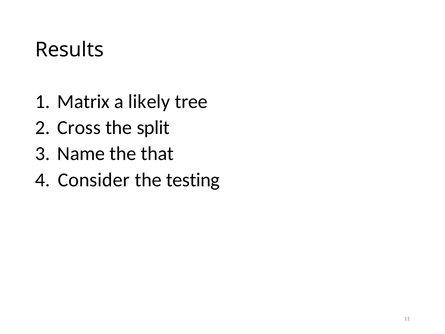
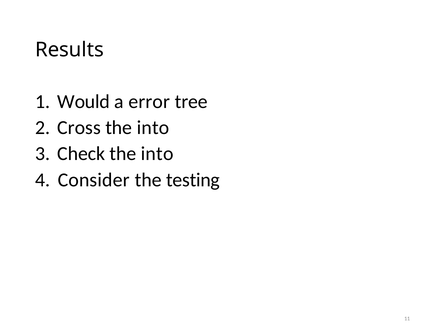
Matrix: Matrix -> Would (84, 102)
likely: likely -> error (149, 102)
split: split -> into (153, 128)
Name: Name -> Check (81, 154)
that: that -> into (157, 154)
